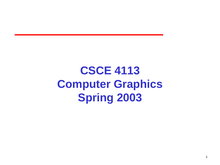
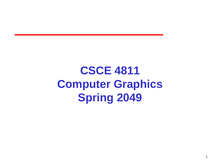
4113: 4113 -> 4811 (127, 71)
2003: 2003 -> 2049 (129, 98)
